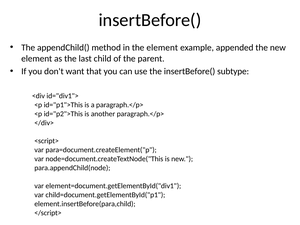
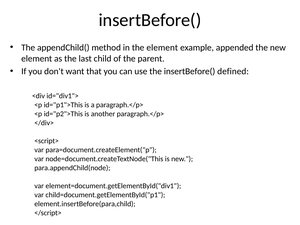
subtype: subtype -> defined (233, 71)
